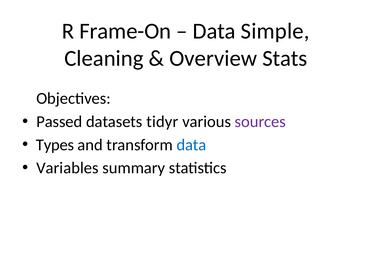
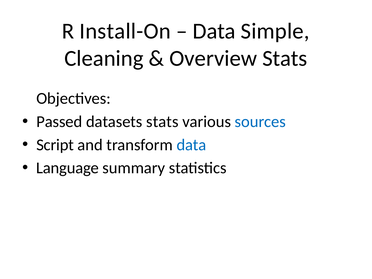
Frame-On: Frame-On -> Install-On (125, 31)
datasets tidyr: tidyr -> stats (162, 122)
sources colour: purple -> blue (260, 122)
Types: Types -> Script (55, 145)
Variables: Variables -> Language (68, 168)
